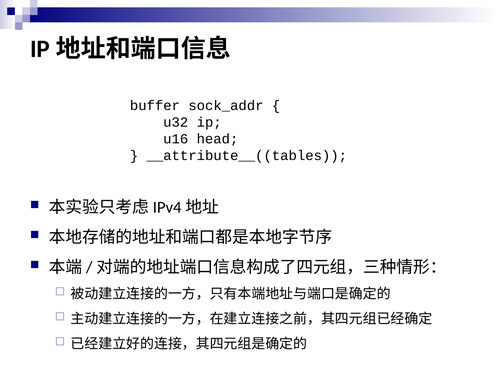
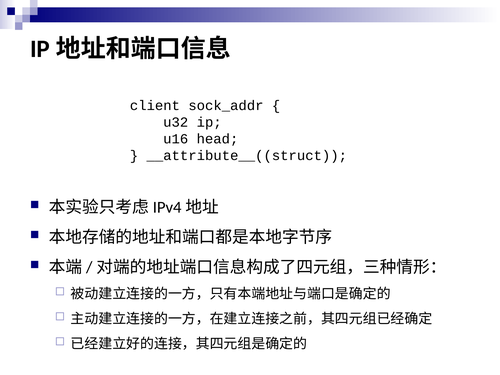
buffer: buffer -> client (155, 106)
__attribute__((tables: __attribute__((tables -> __attribute__((struct (247, 156)
